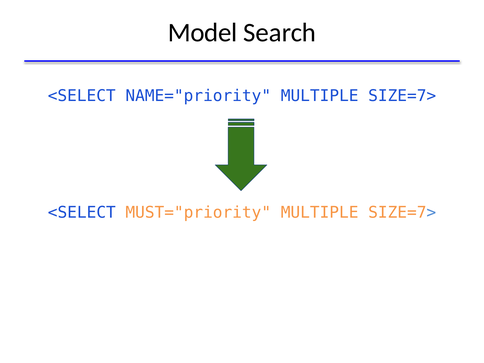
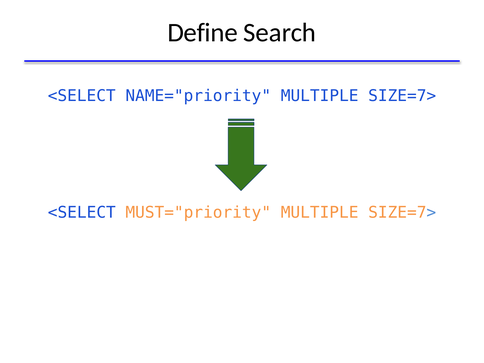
Model: Model -> Define (203, 33)
